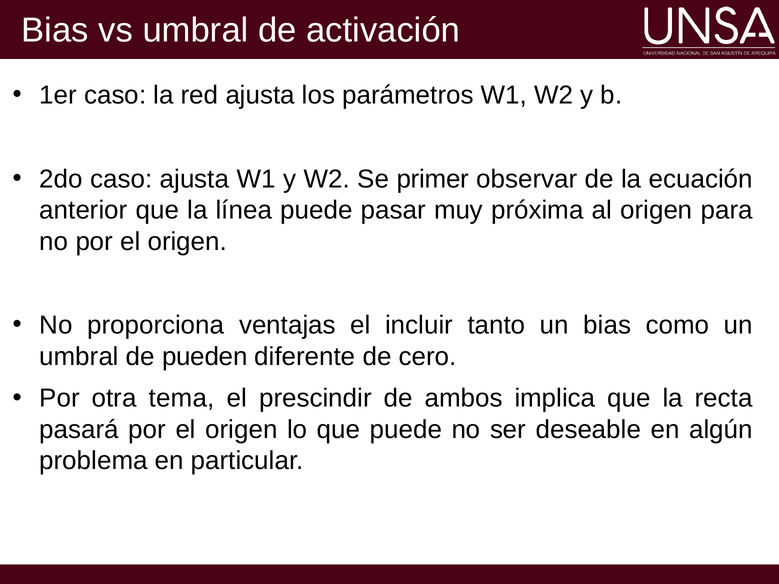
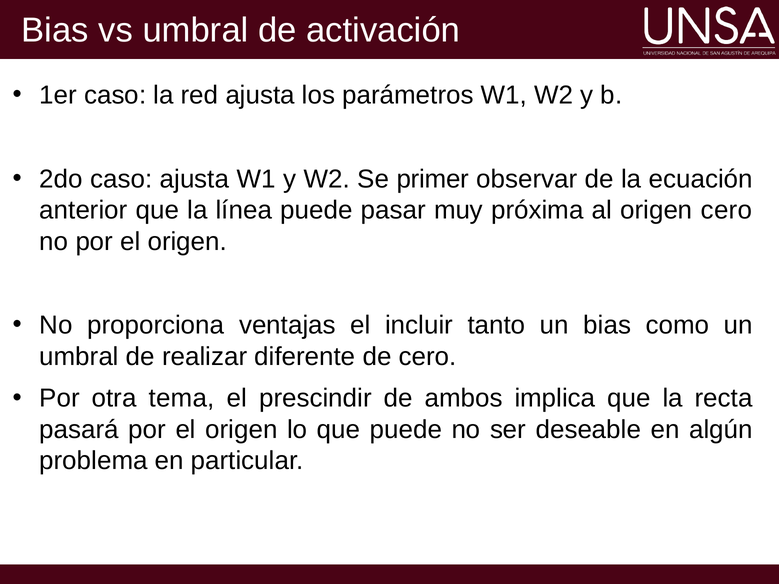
origen para: para -> cero (727, 210)
pueden: pueden -> realizar (205, 357)
